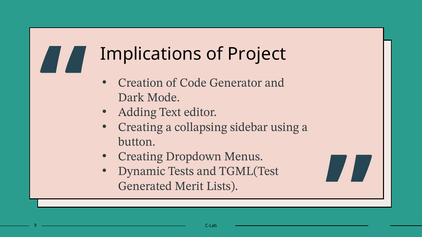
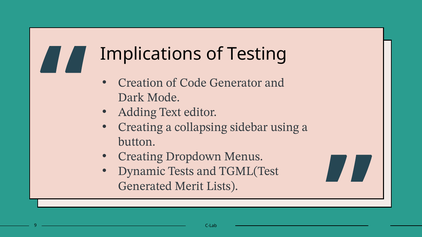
Project: Project -> Testing (257, 54)
